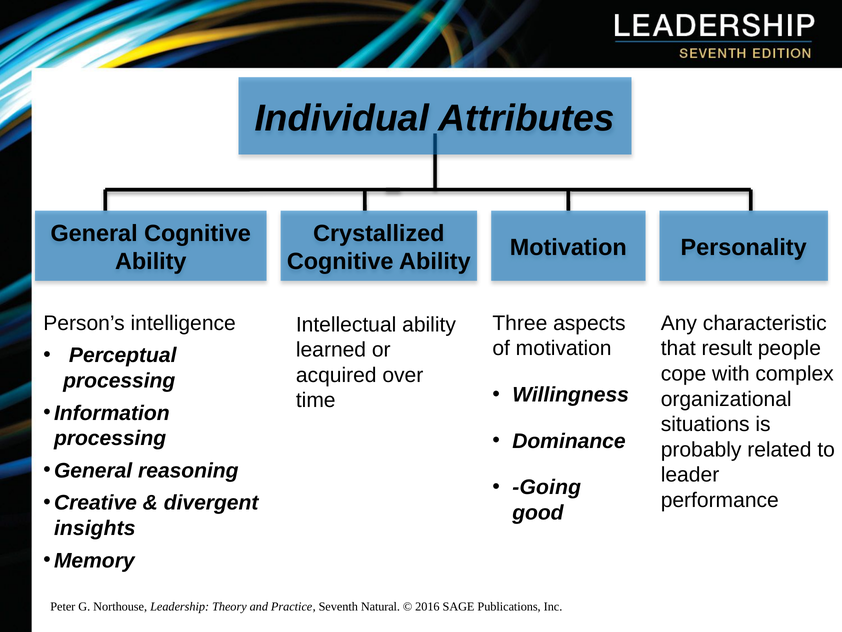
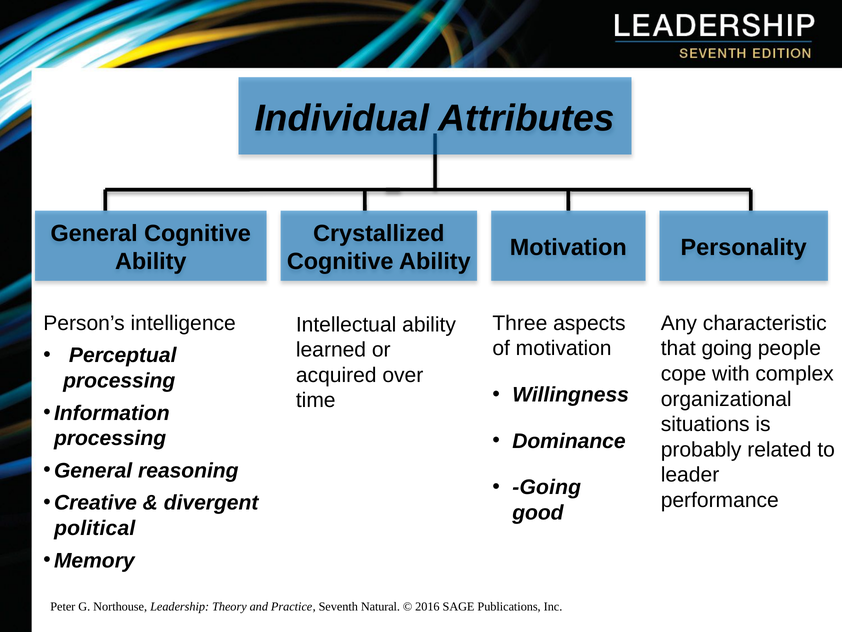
that result: result -> going (727, 348)
insights: insights -> political (95, 528)
